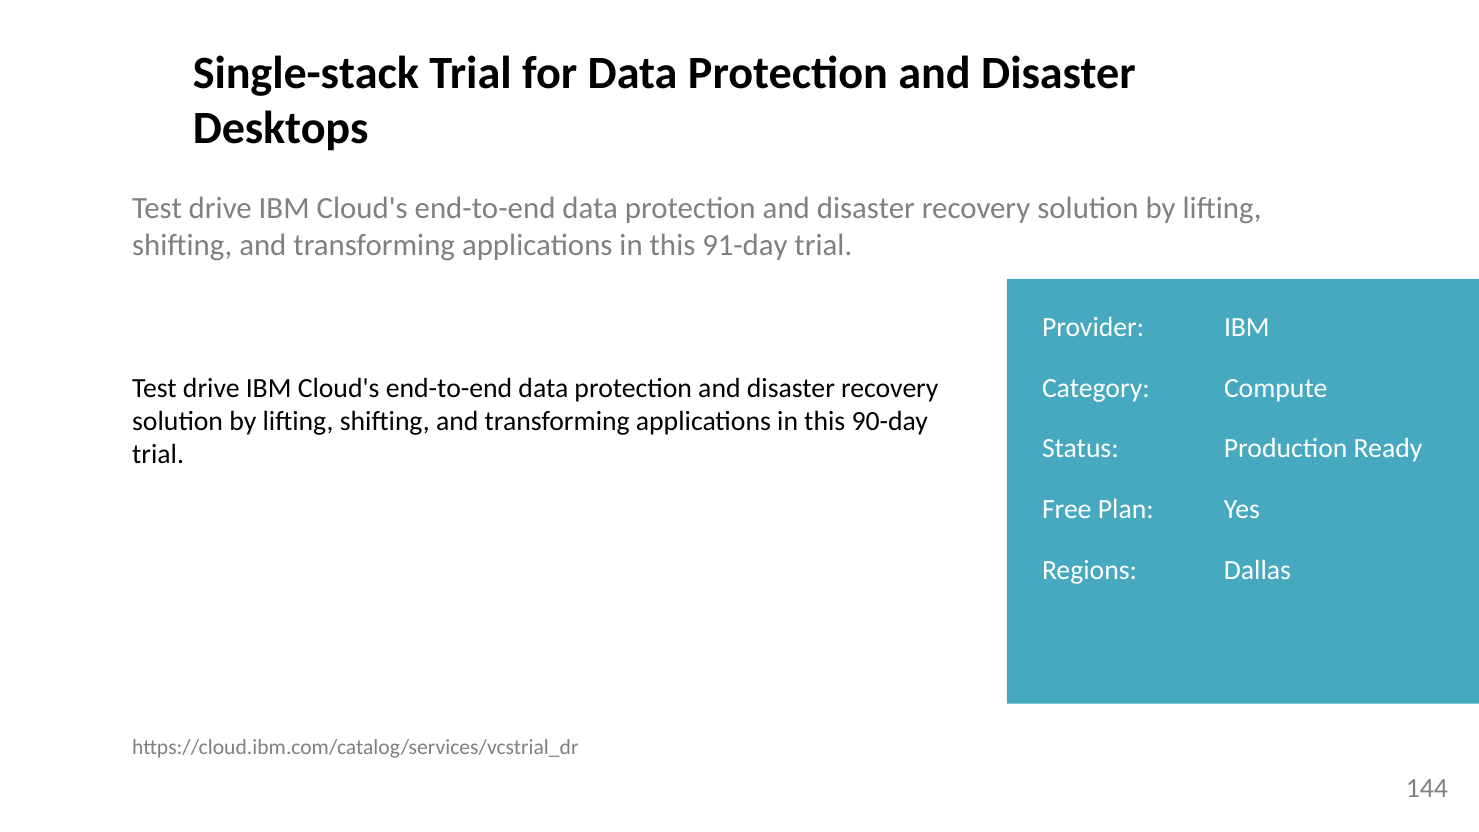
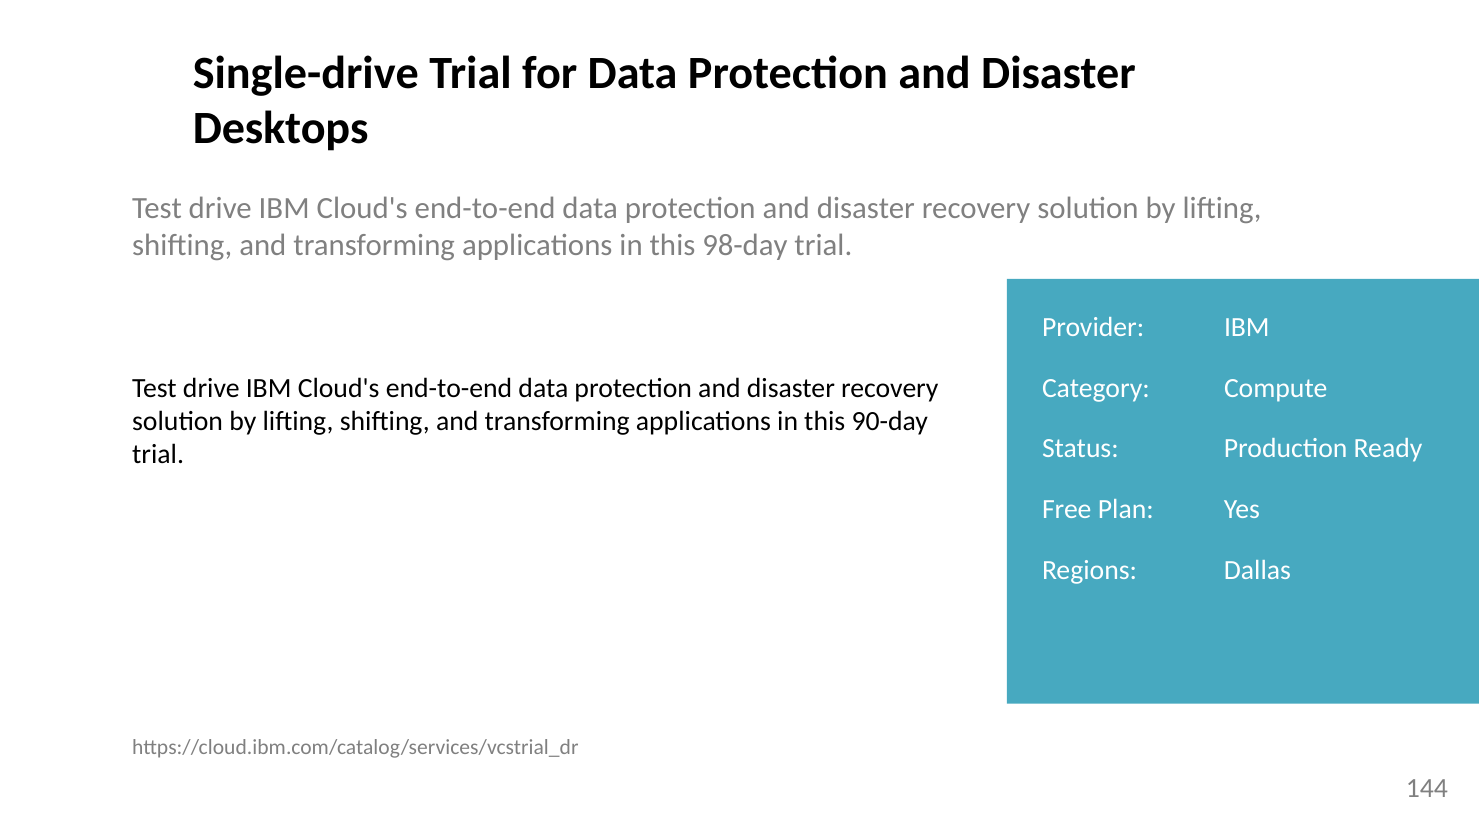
Single-stack: Single-stack -> Single-drive (306, 73)
91-day: 91-day -> 98-day (745, 245)
